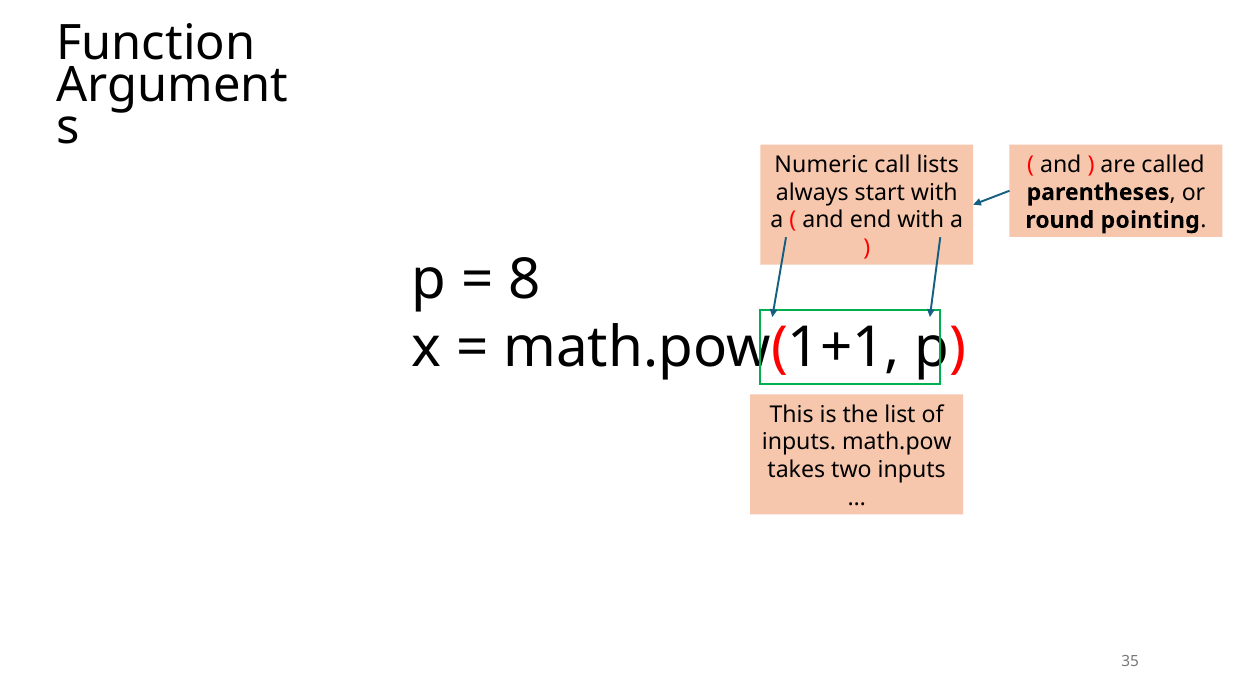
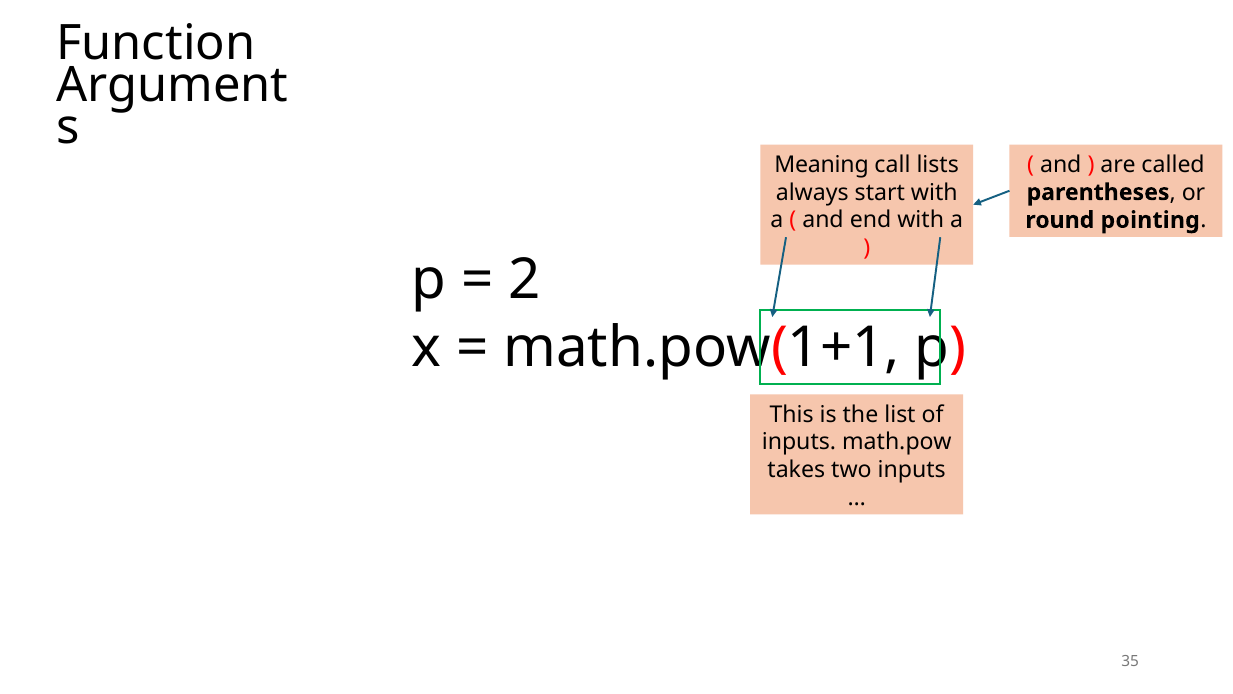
Numeric: Numeric -> Meaning (822, 165)
8: 8 -> 2 (524, 279)
